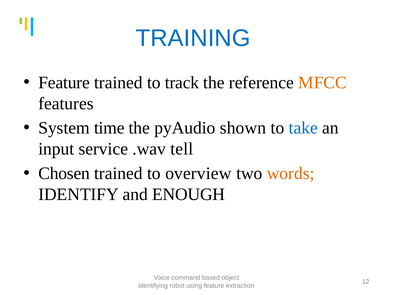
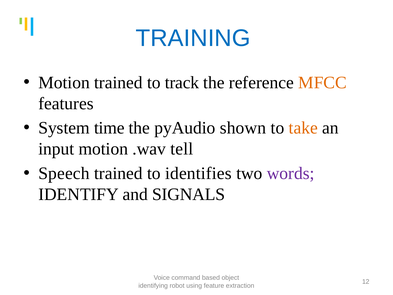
Feature: Feature -> Motion (64, 82)
take colour: blue -> orange (303, 128)
input service: service -> motion (103, 149)
Chosen: Chosen -> Speech (64, 173)
overview: overview -> identifies (198, 173)
words colour: orange -> purple (291, 173)
ENOUGH: ENOUGH -> SIGNALS (189, 194)
